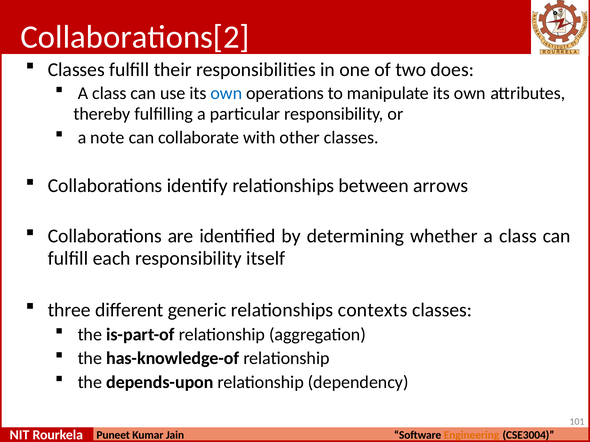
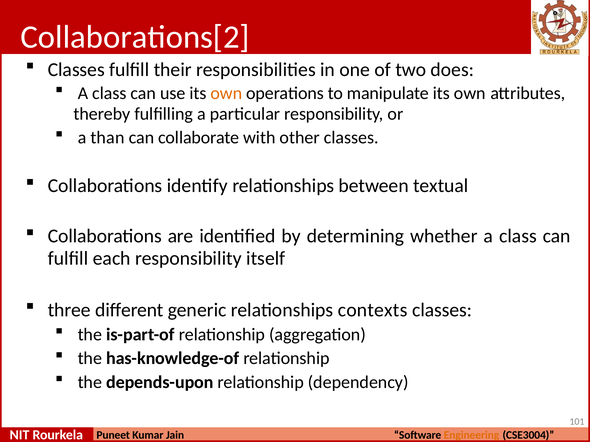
own colour: blue -> orange (226, 93)
note: note -> than (107, 138)
arrows: arrows -> textual (441, 186)
